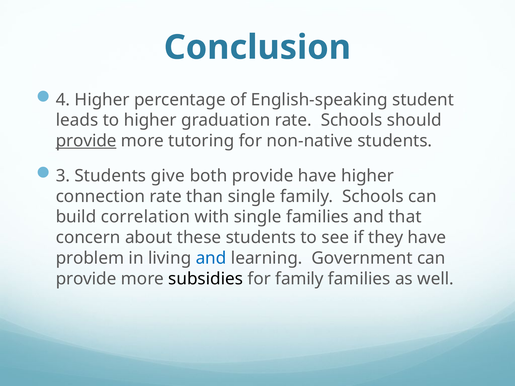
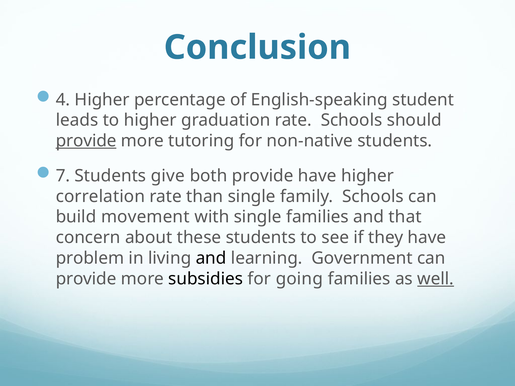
3: 3 -> 7 (63, 176)
connection: connection -> correlation (100, 197)
correlation: correlation -> movement (145, 217)
and colour: blue -> black (211, 258)
for family: family -> going (299, 279)
well underline: none -> present (436, 279)
